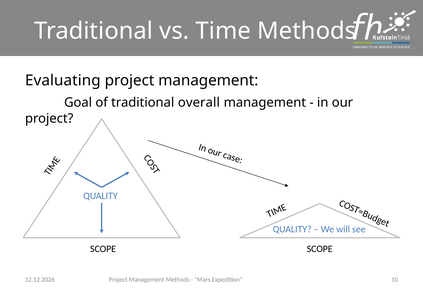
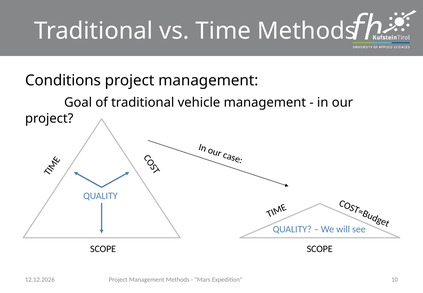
Evaluating: Evaluating -> Conditions (63, 80)
overall: overall -> vehicle (199, 102)
